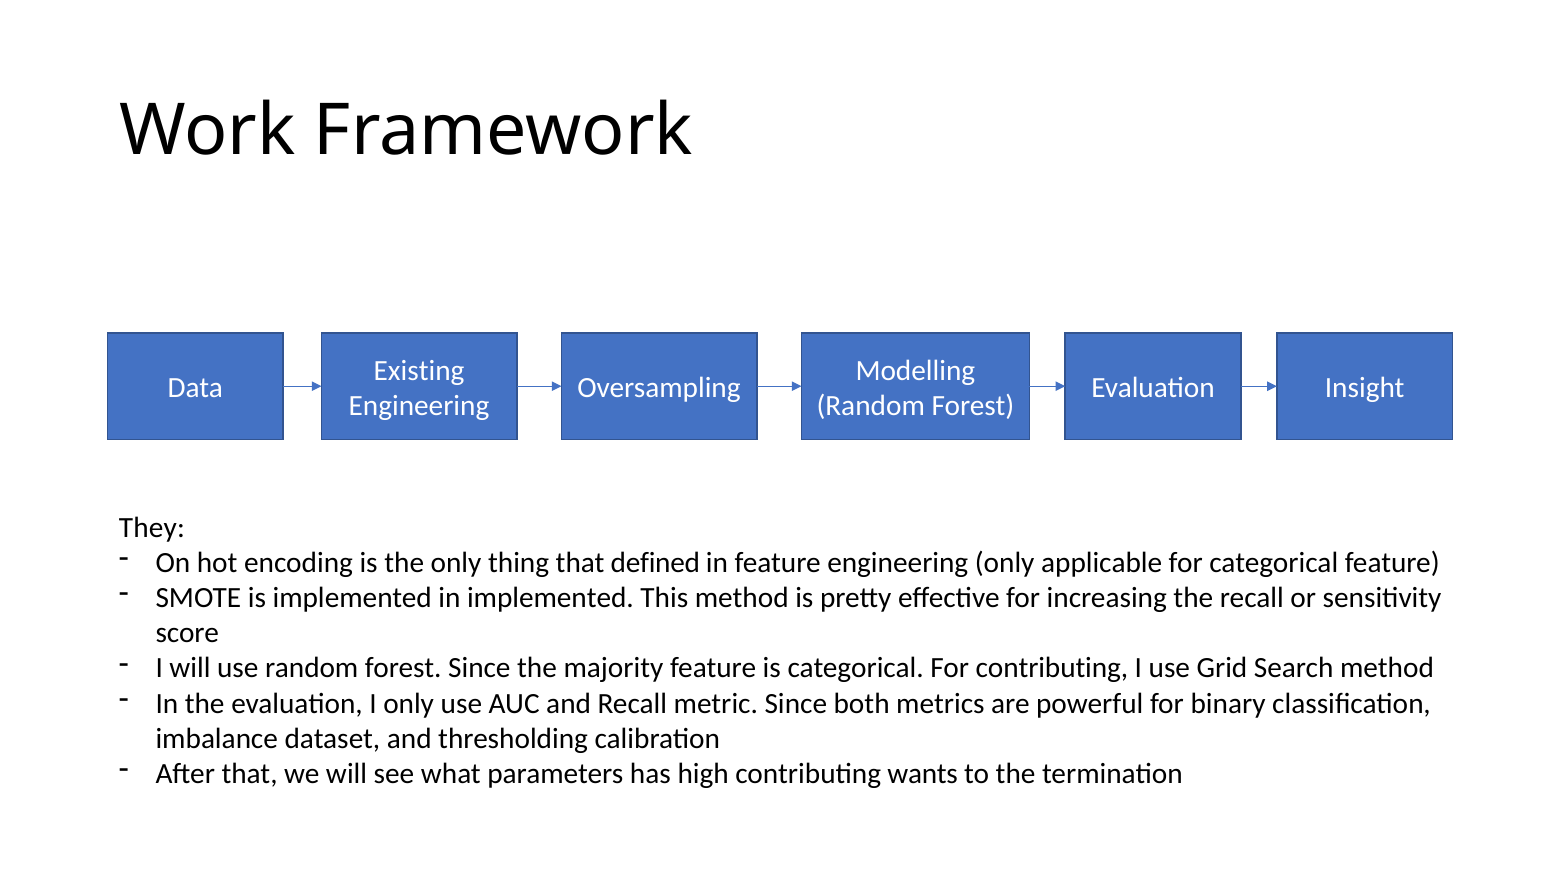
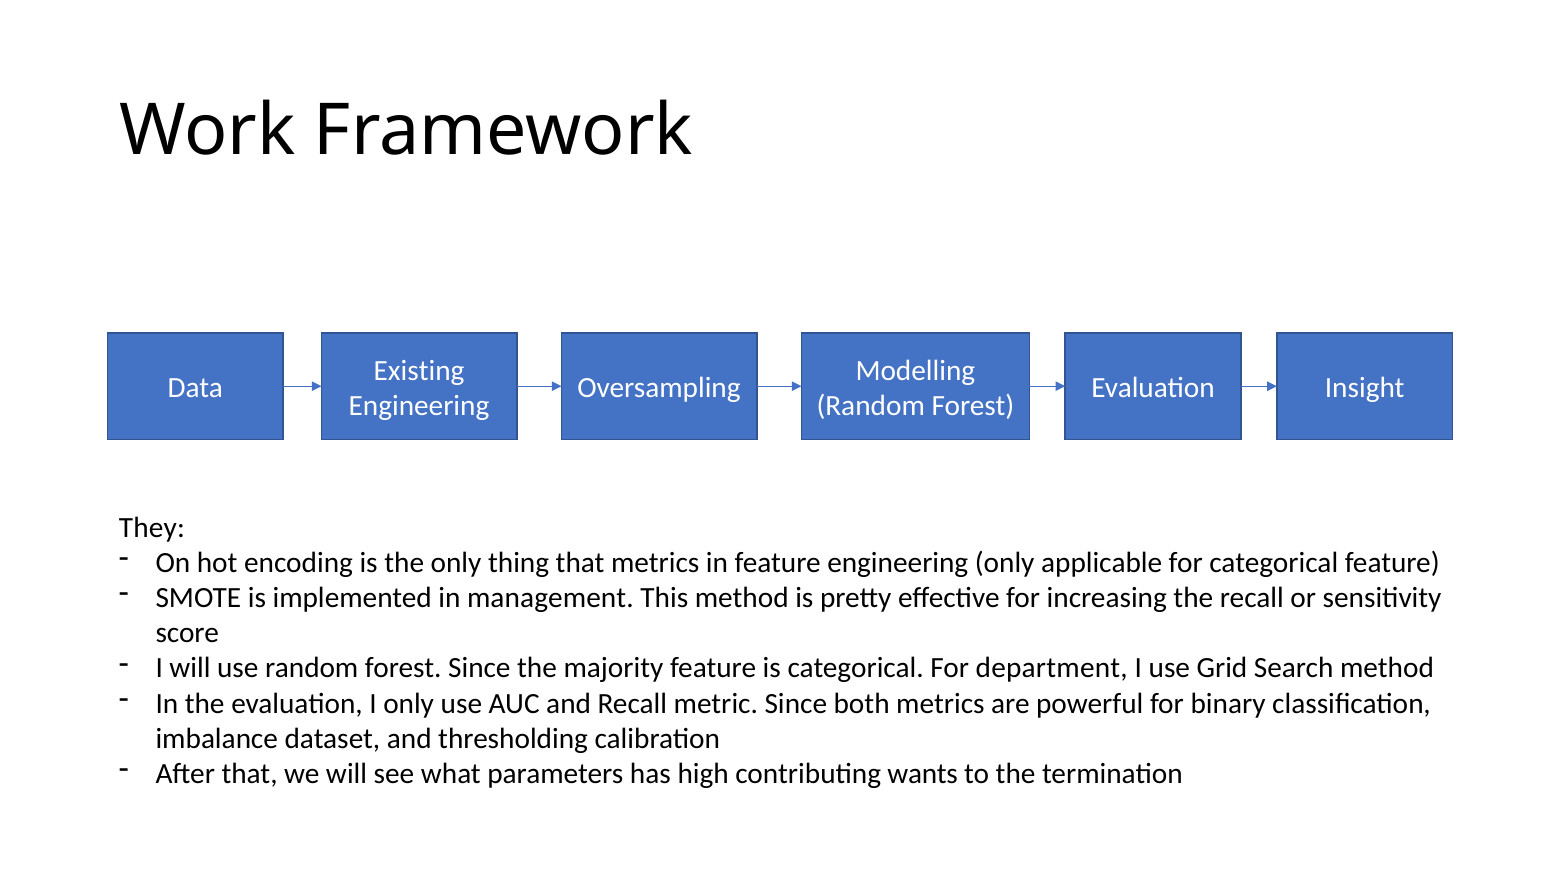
that defined: defined -> metrics (655, 563)
in implemented: implemented -> management (550, 598)
For contributing: contributing -> department (1052, 668)
